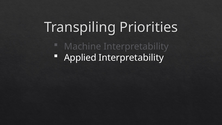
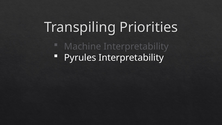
Applied: Applied -> Pyrules (80, 58)
